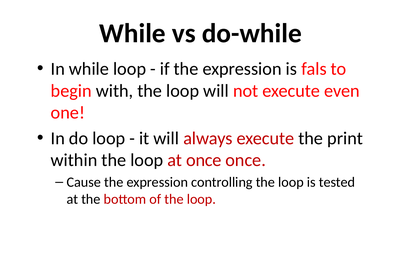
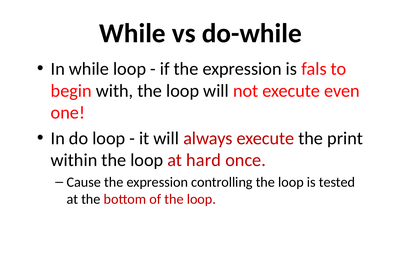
at once: once -> hard (204, 160)
